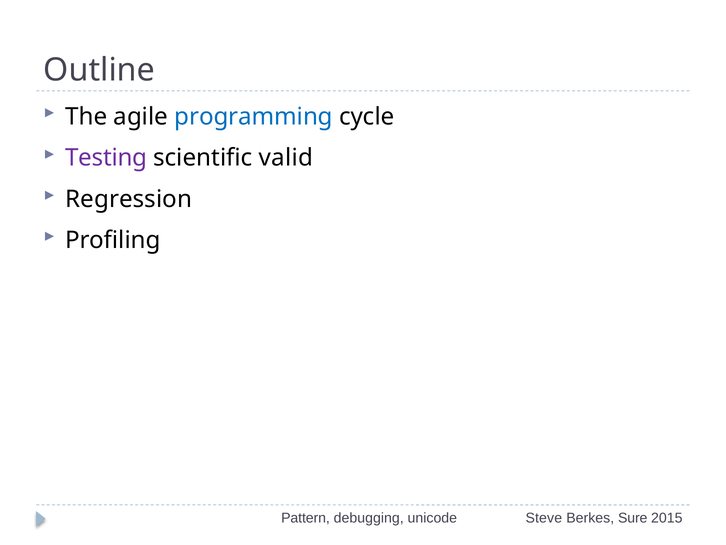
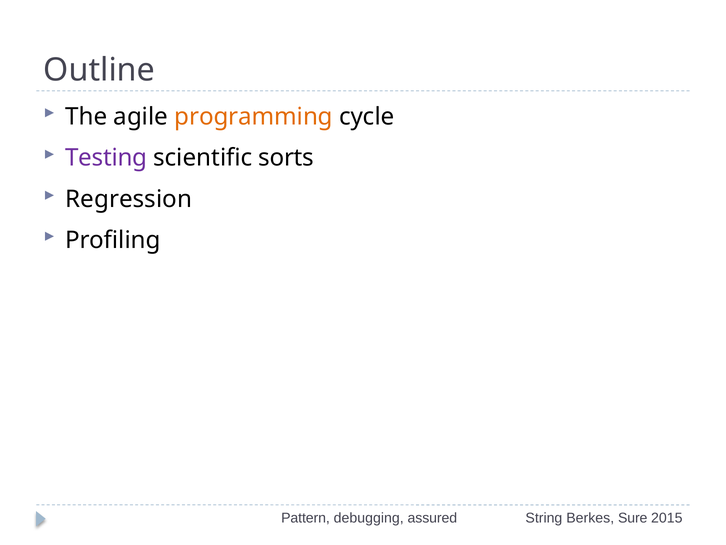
programming colour: blue -> orange (254, 117)
valid: valid -> sorts (286, 158)
unicode: unicode -> assured (432, 518)
Steve: Steve -> String (544, 518)
